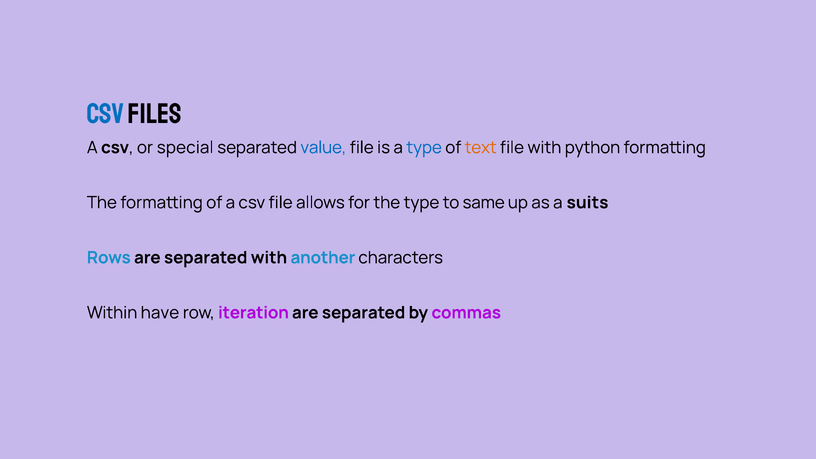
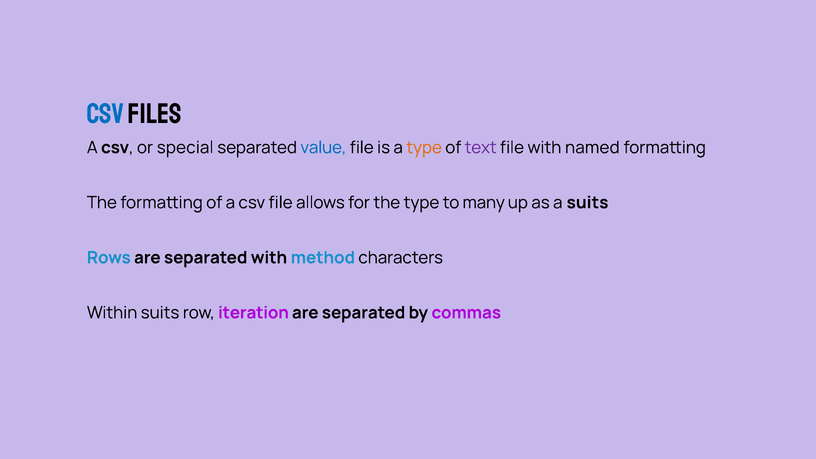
type colour: blue -> orange (424, 148)
text colour: orange -> purple (481, 148)
python: python -> named (592, 148)
same: same -> many (484, 203)
another: another -> method (323, 258)
Within have: have -> suits (160, 313)
